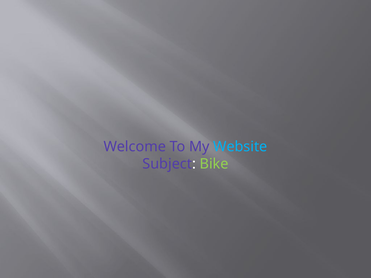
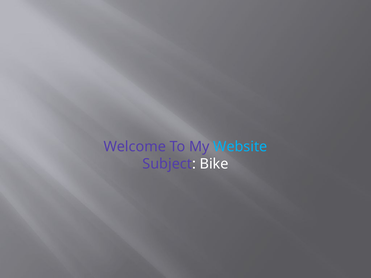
Bike colour: light green -> white (214, 164)
